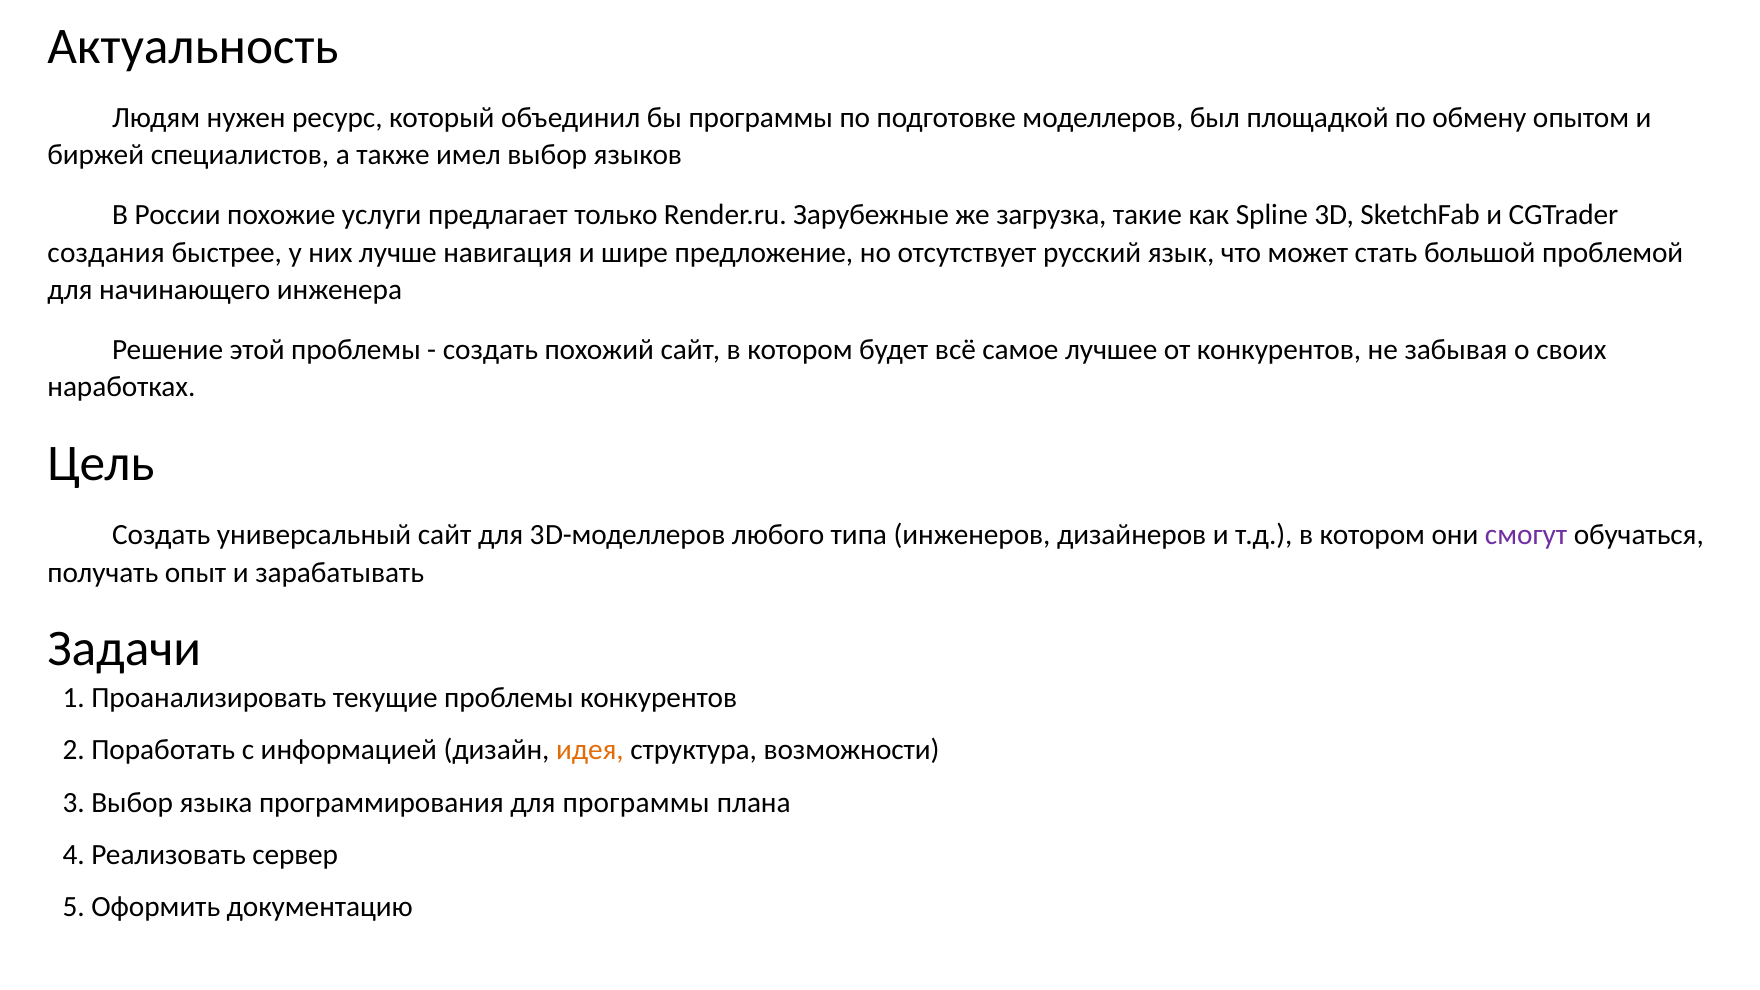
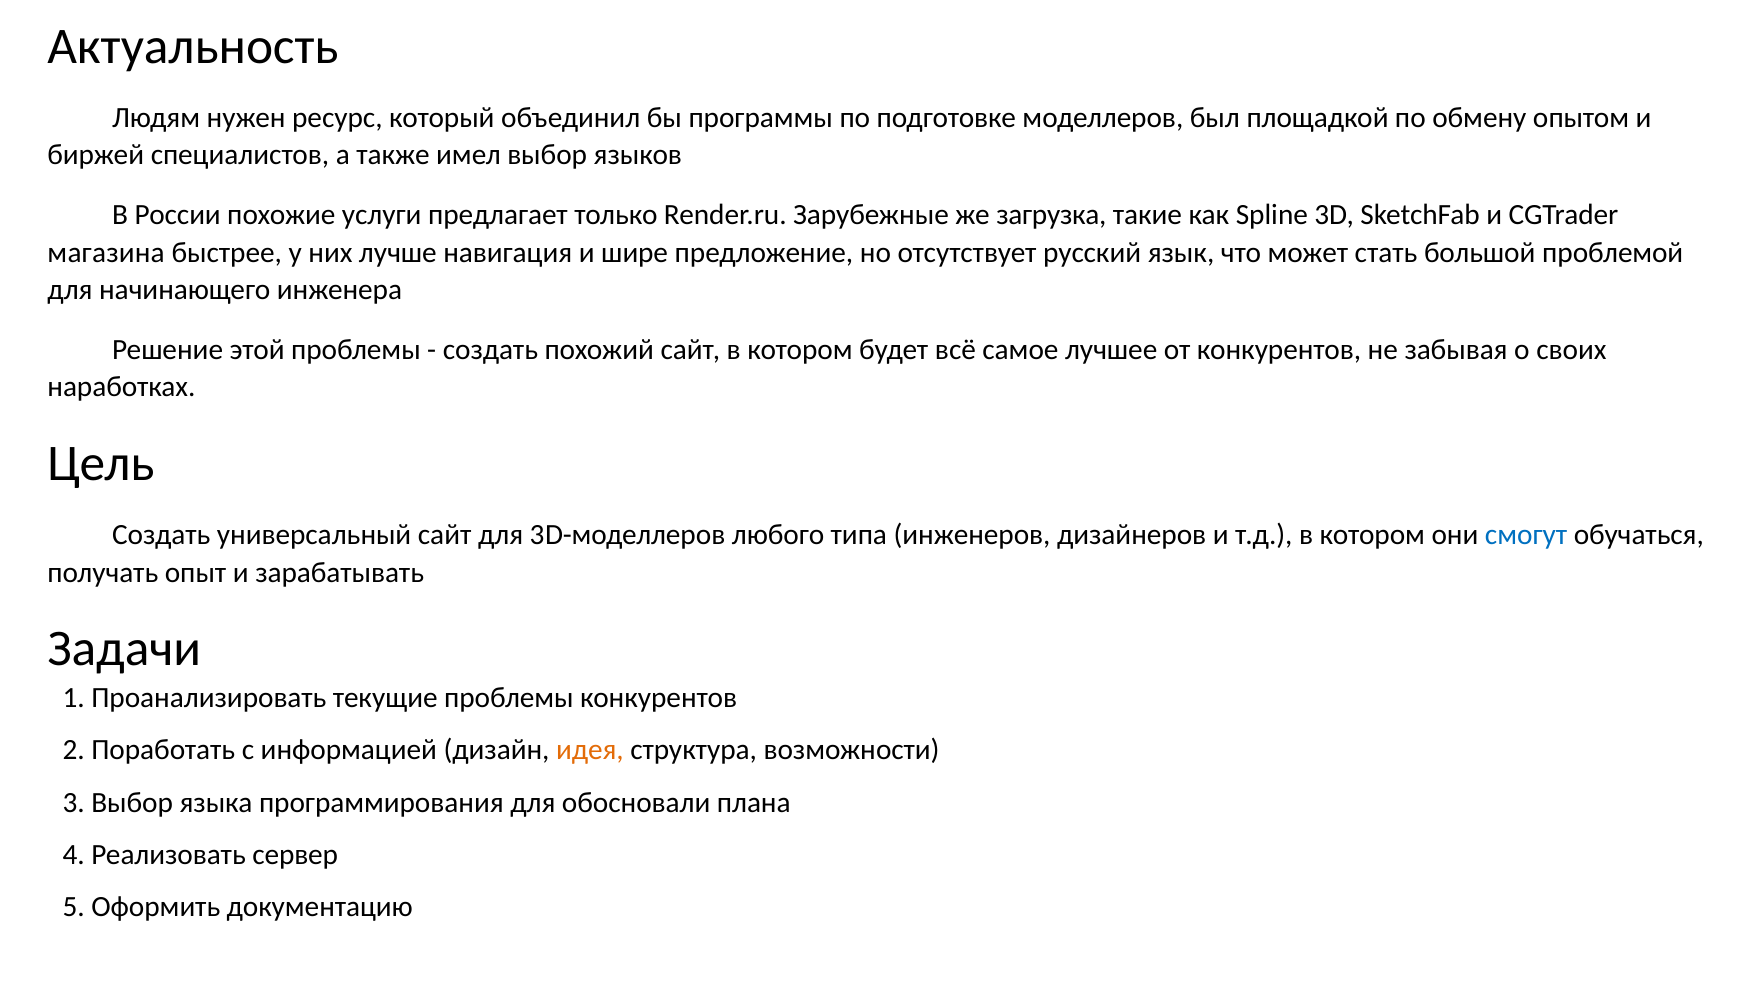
создания: создания -> магазина (106, 252)
смогут colour: purple -> blue (1526, 535)
для программы: программы -> обосновали (636, 803)
